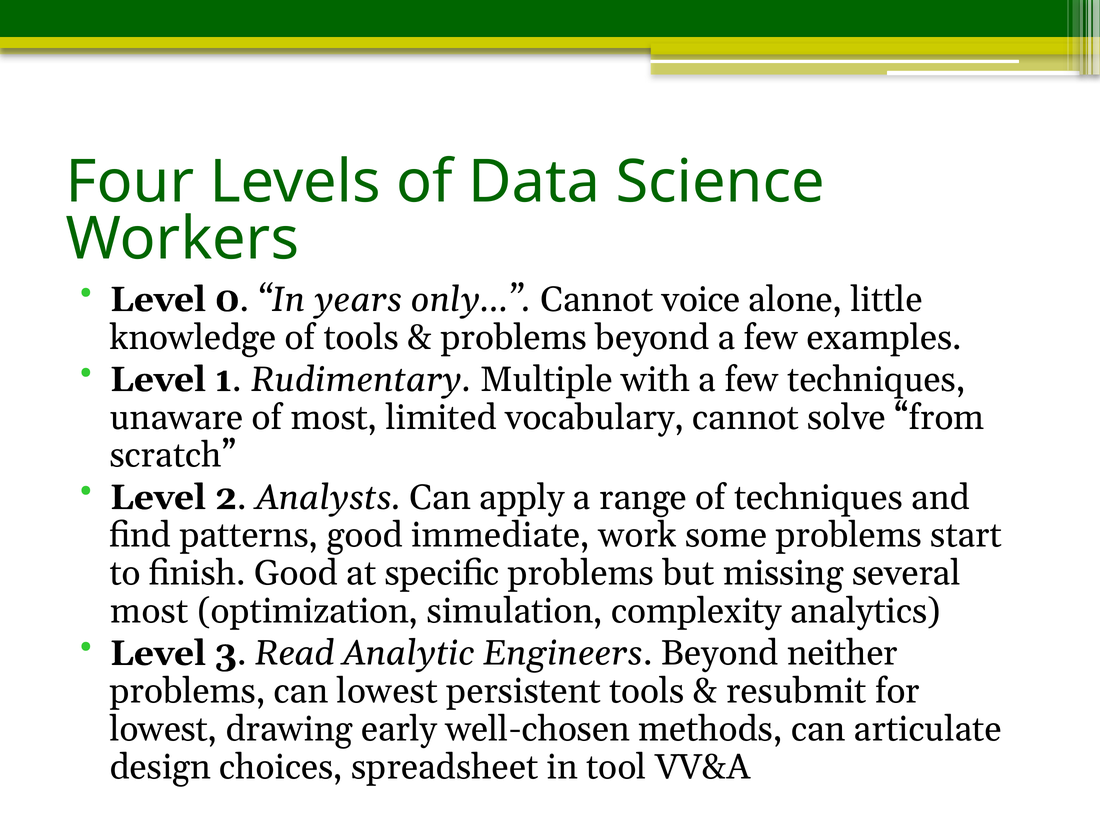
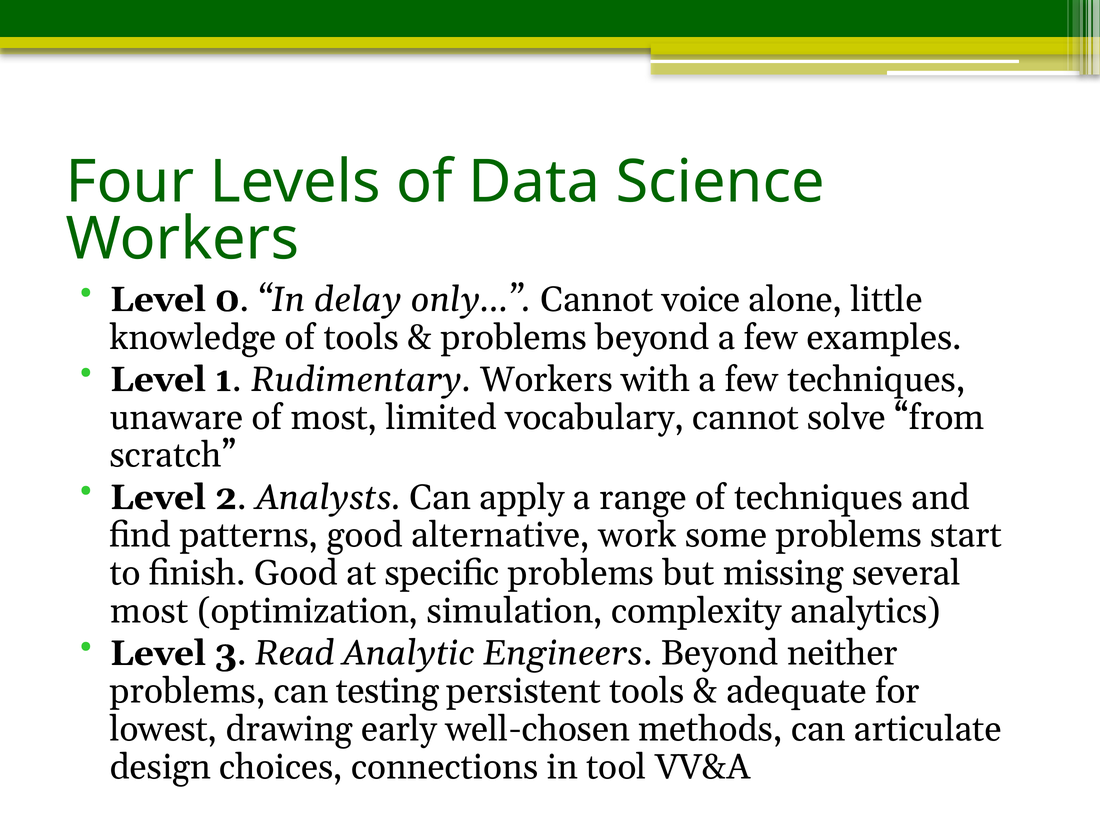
years: years -> delay (358, 300)
Rudimentary Multiple: Multiple -> Workers (547, 380)
immediate: immediate -> alternative (501, 535)
can lowest: lowest -> testing (388, 691)
resubmit: resubmit -> adequate (797, 691)
spreadsheet: spreadsheet -> connections (445, 767)
